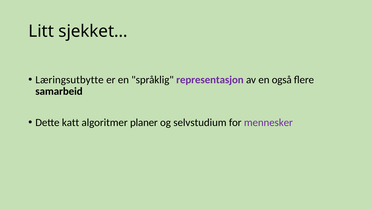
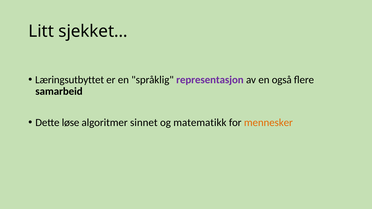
Læringsutbytte: Læringsutbytte -> Læringsutbyttet (70, 80)
katt: katt -> løse (71, 123)
planer: planer -> sinnet (144, 123)
selvstudium: selvstudium -> matematikk (200, 123)
mennesker colour: purple -> orange (268, 123)
